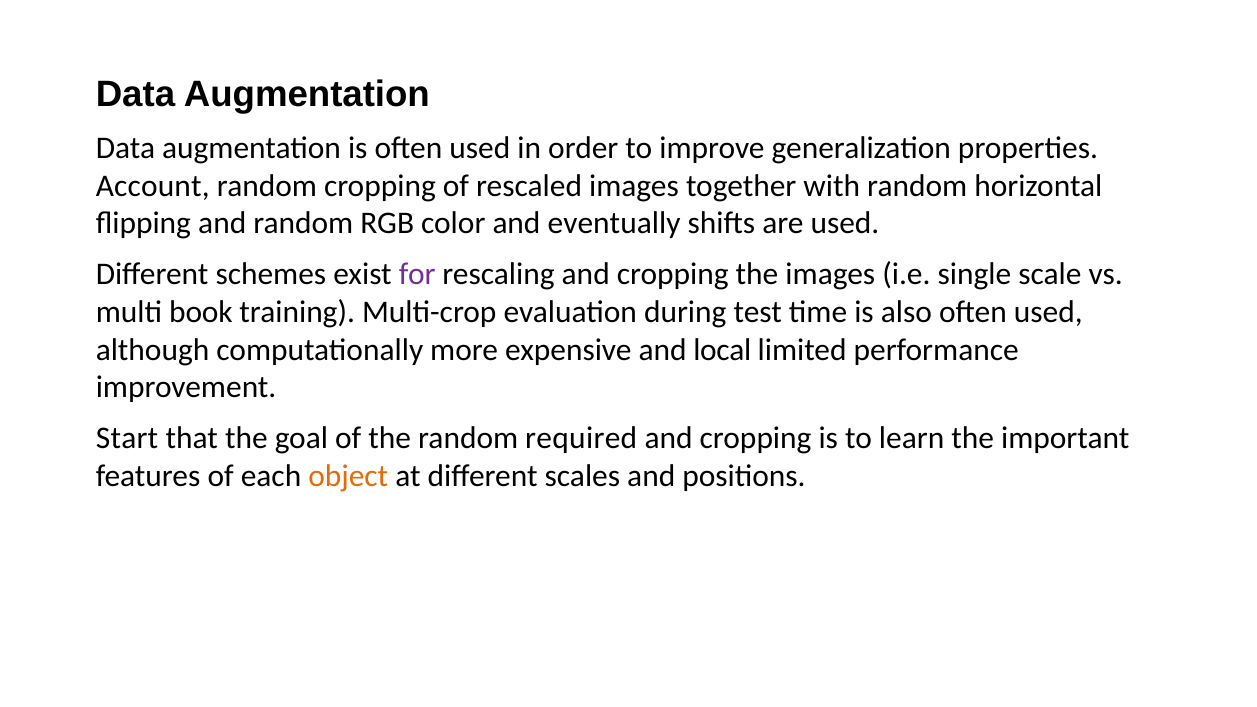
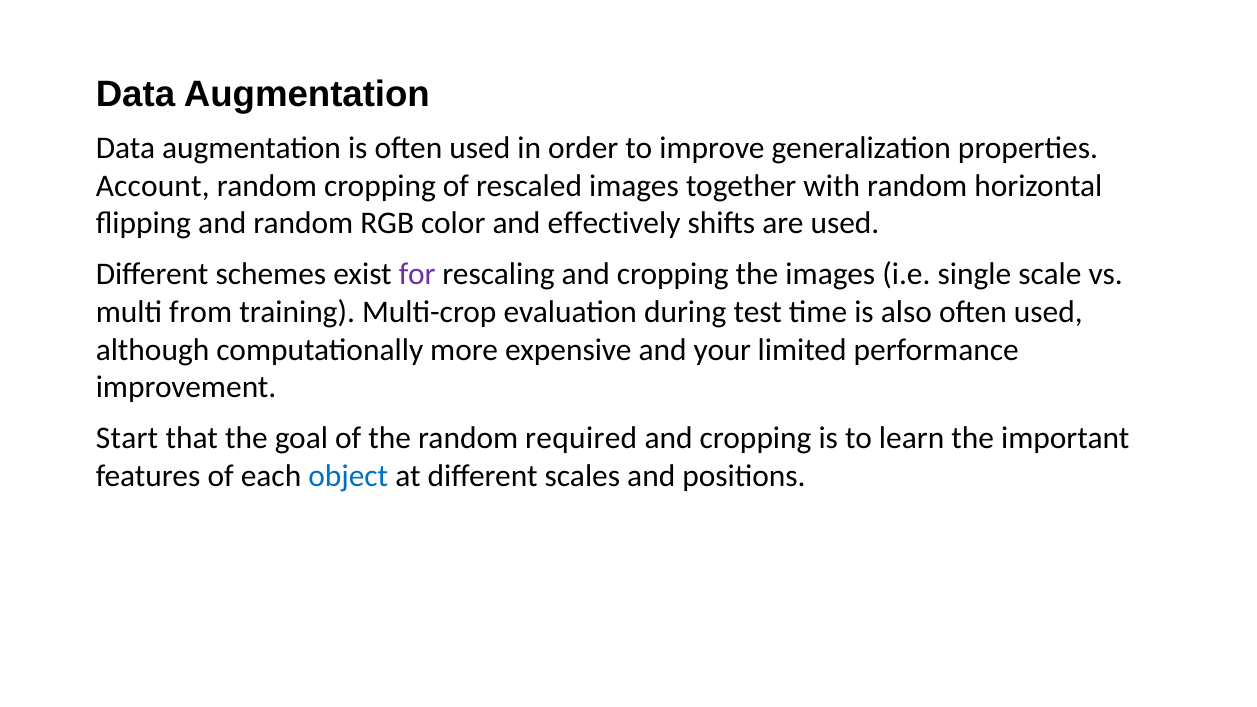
eventually: eventually -> effectively (614, 223)
book: book -> from (201, 312)
local: local -> your (722, 350)
object colour: orange -> blue (348, 476)
